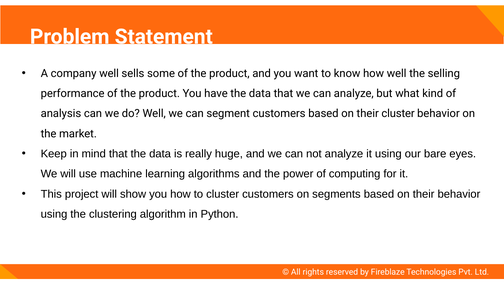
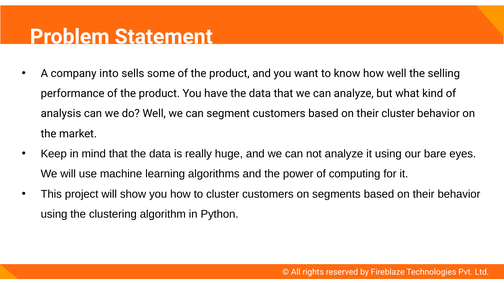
company well: well -> into (109, 74)
